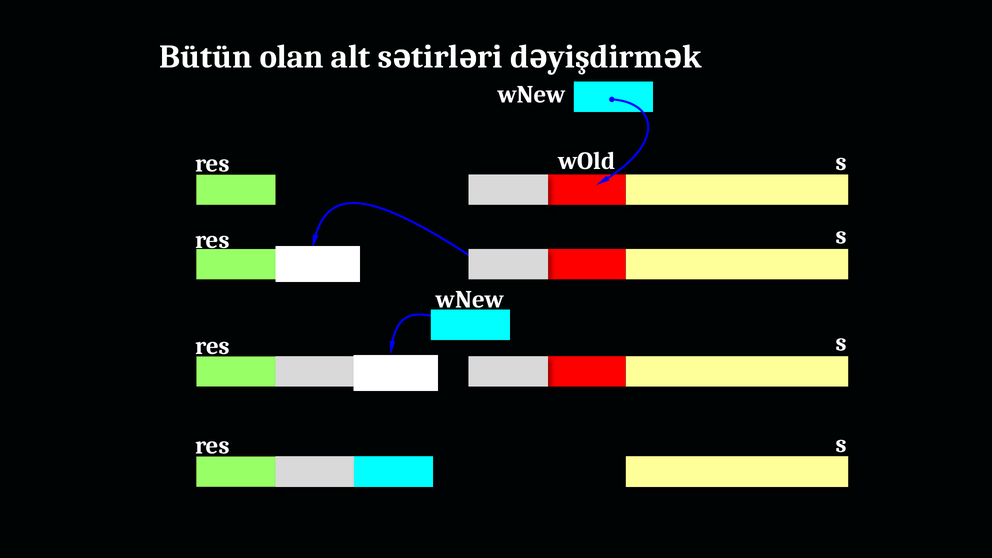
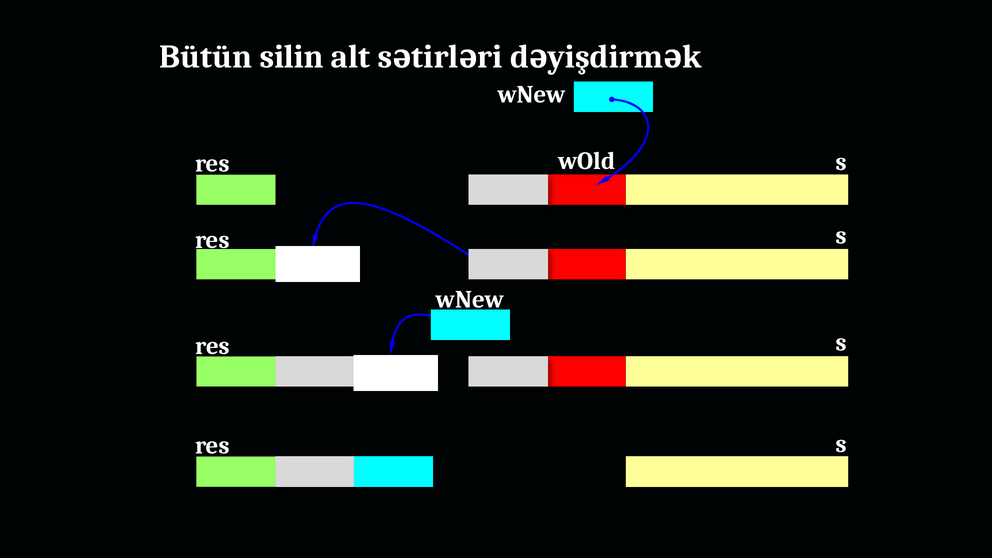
olan: olan -> silin (292, 57)
